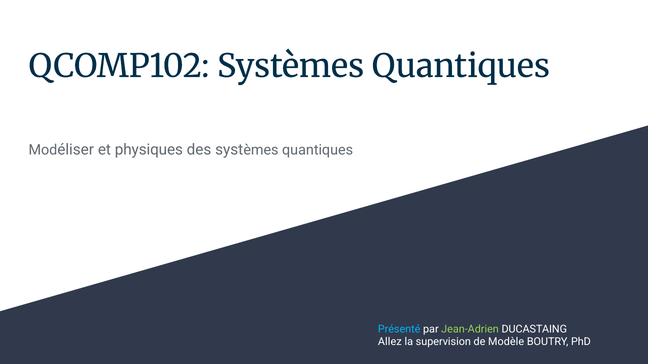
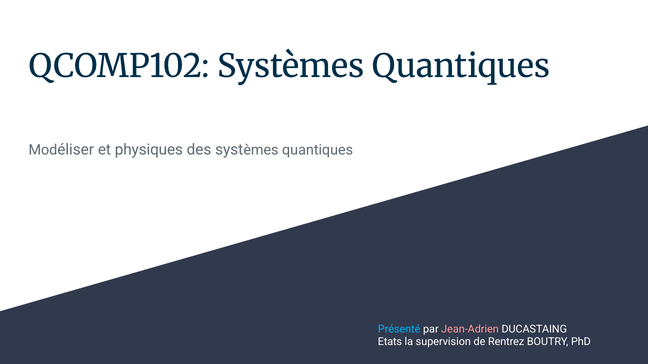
Jean-Adrien colour: light green -> pink (470, 329)
Allez: Allez -> Etats (390, 342)
Modèle: Modèle -> Rentrez (506, 342)
